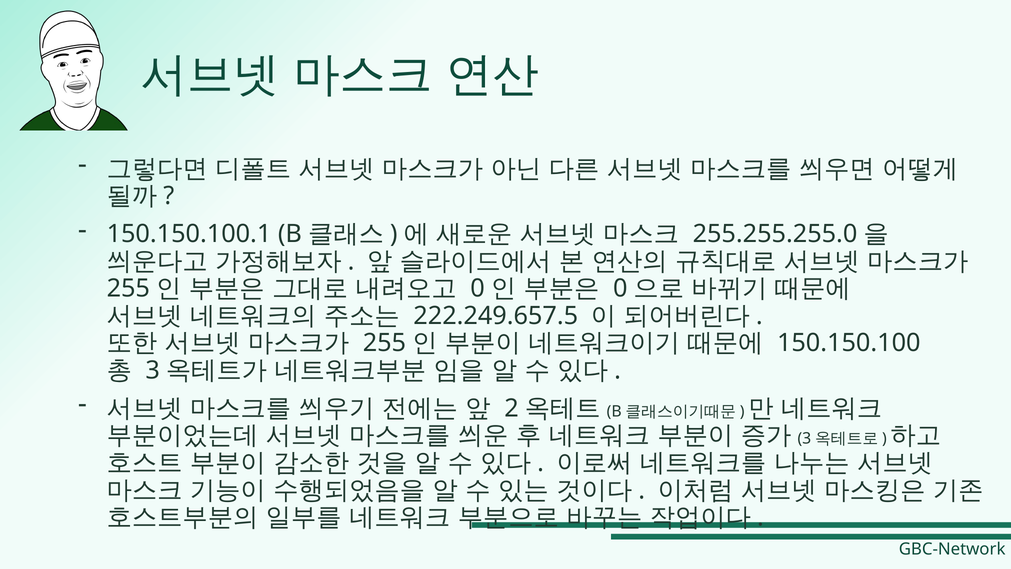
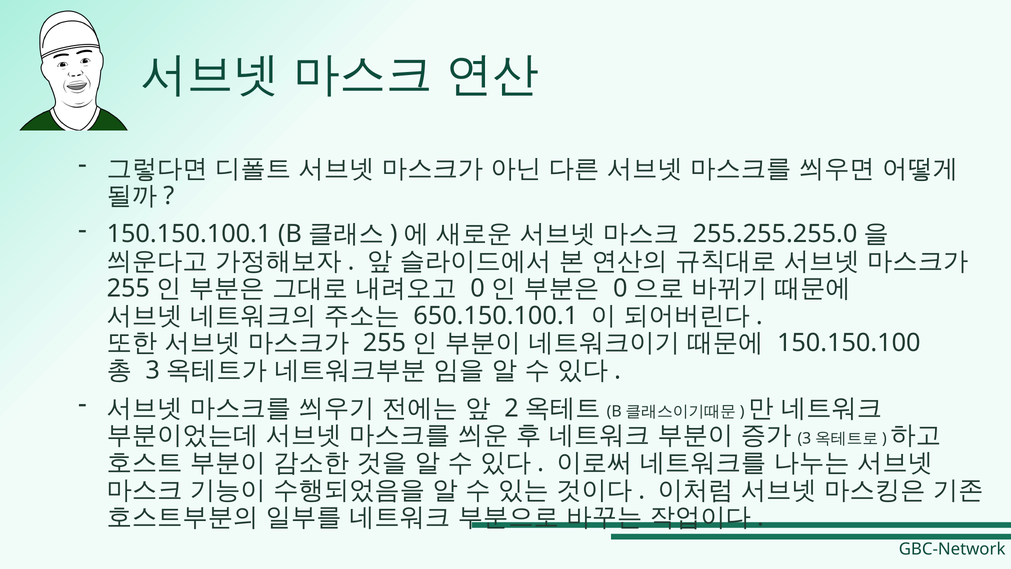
222.249.657.5: 222.249.657.5 -> 650.150.100.1 (496, 316)
